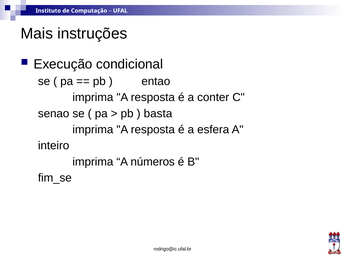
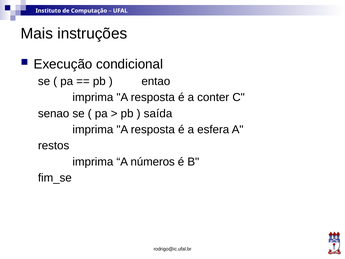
basta: basta -> saída (158, 113)
inteiro: inteiro -> restos (54, 146)
